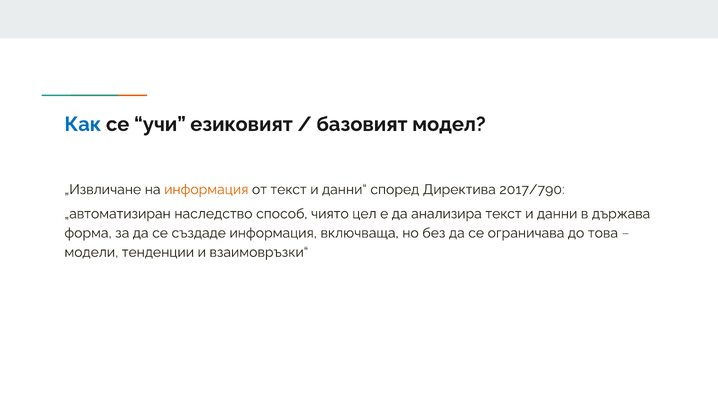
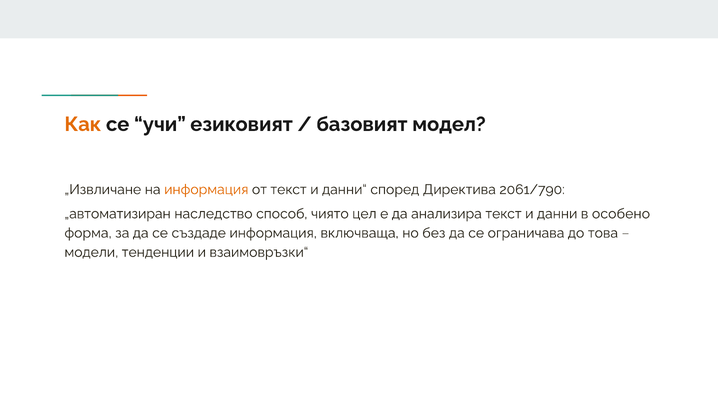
Как colour: blue -> orange (83, 124)
2017/790: 2017/790 -> 2061/790 (532, 189)
държава: държава -> особено (621, 214)
